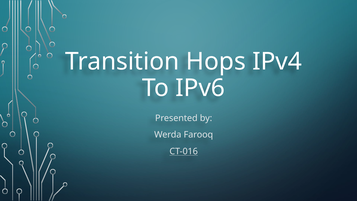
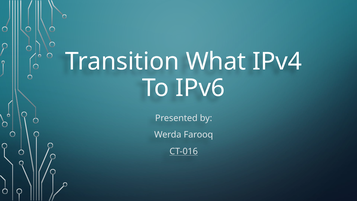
Hops: Hops -> What (216, 62)
